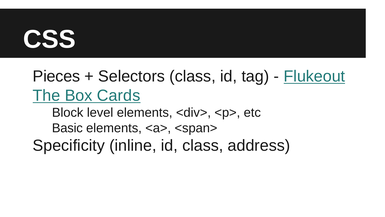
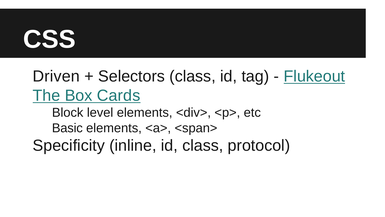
Pieces: Pieces -> Driven (56, 76)
address: address -> protocol (259, 145)
